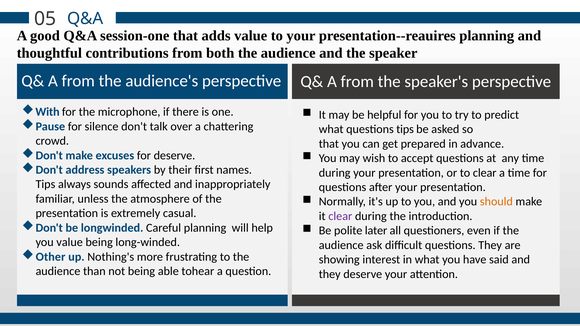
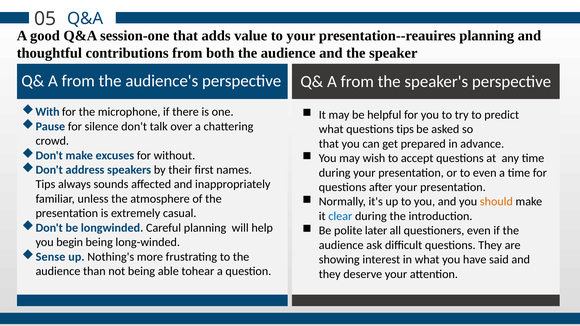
for deserve: deserve -> without (174, 155)
to clear: clear -> even (485, 173)
clear colour: purple -> blue (340, 216)
you value: value -> begin (70, 243)
Other: Other -> Sense (51, 257)
